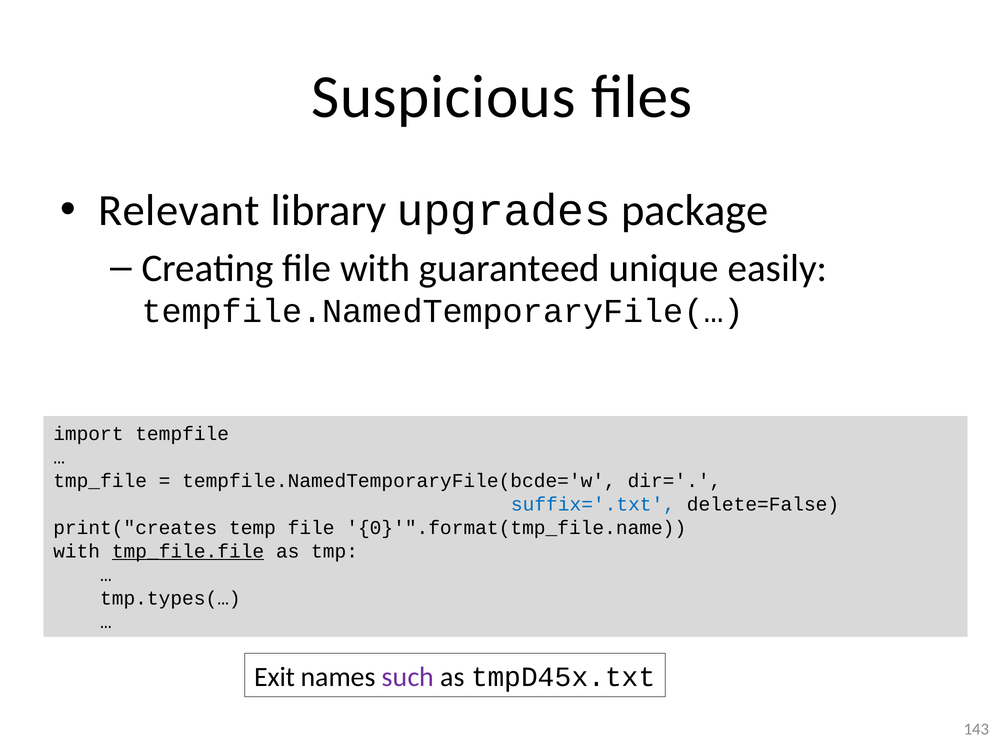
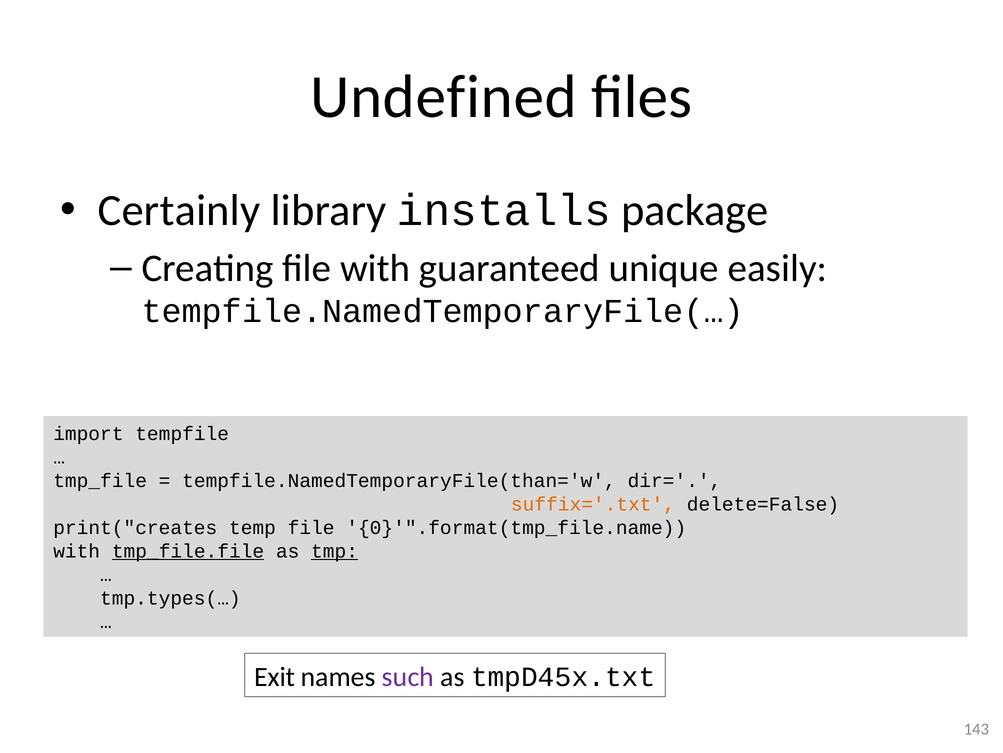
Suspicious: Suspicious -> Undefined (444, 97)
Relevant: Relevant -> Certainly (179, 210)
upgrades: upgrades -> installs (504, 210)
tempfile.NamedTemporaryFile(bcde='w: tempfile.NamedTemporaryFile(bcde='w -> tempfile.NamedTemporaryFile(than='w (399, 480)
suffix='.txt colour: blue -> orange (593, 504)
tmp underline: none -> present (335, 551)
